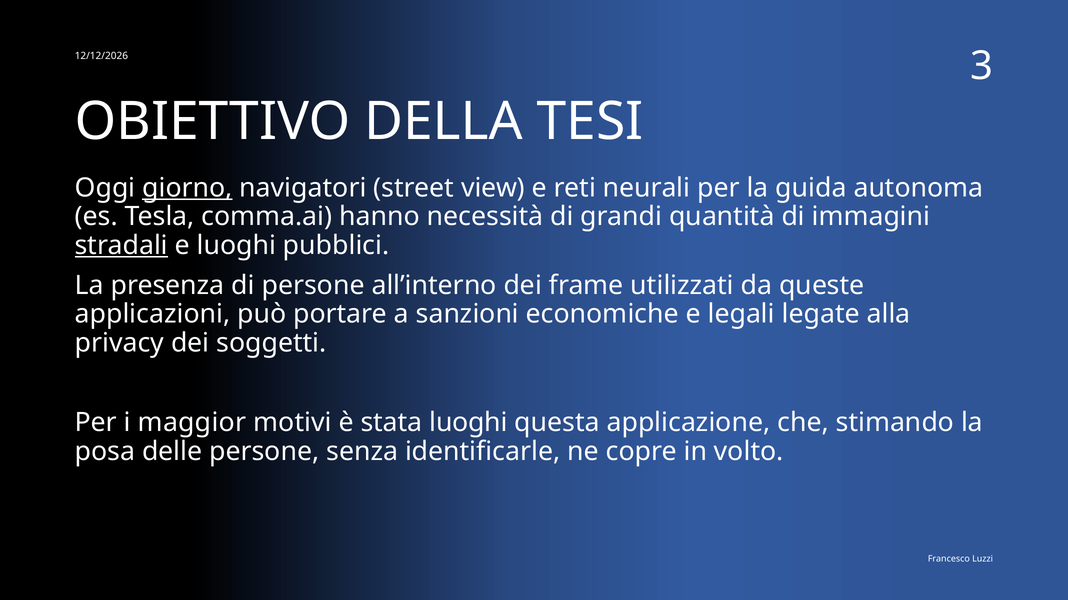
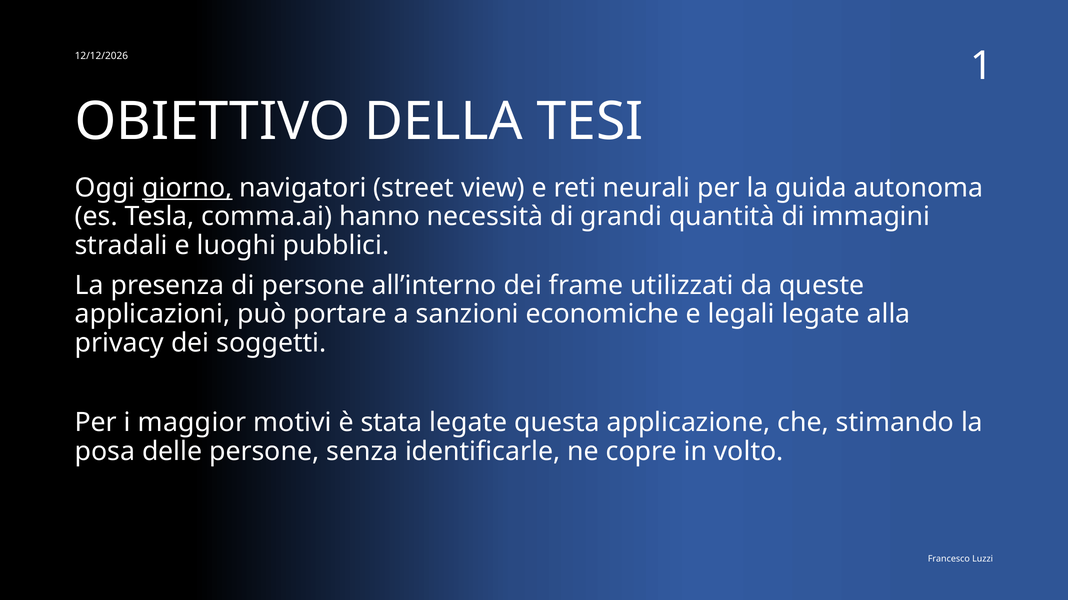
3: 3 -> 1 (982, 66)
stradali underline: present -> none (121, 246)
stata luoghi: luoghi -> legate (468, 423)
